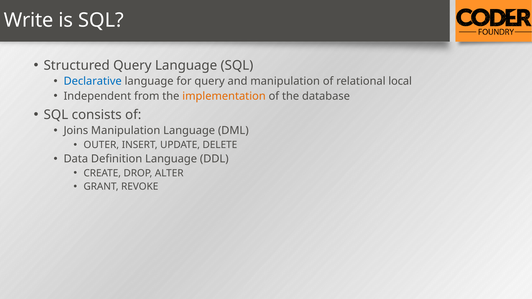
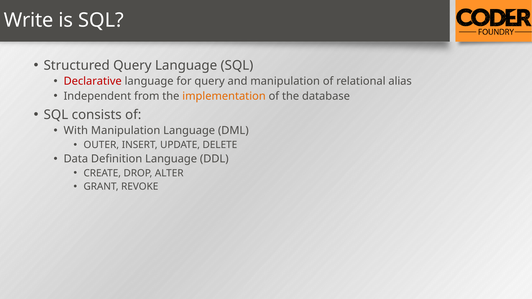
Declarative colour: blue -> red (93, 81)
local: local -> alias (400, 81)
Joins: Joins -> With (76, 131)
